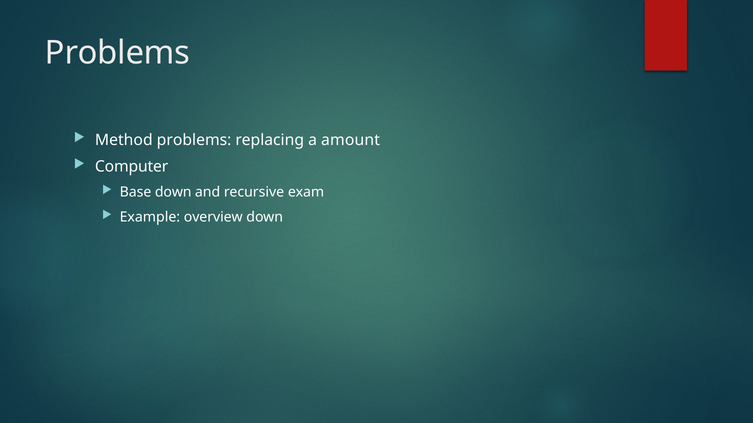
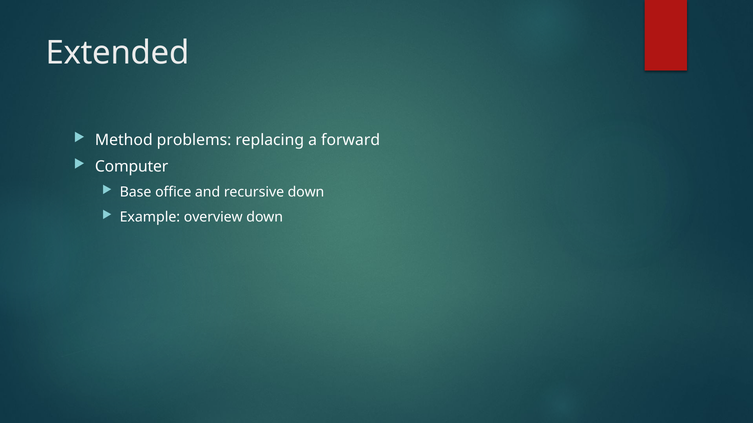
Problems: Problems -> Extended (118, 53)
amount: amount -> forward (351, 140)
Base down: down -> office (173, 192)
recursive exam: exam -> down (306, 192)
